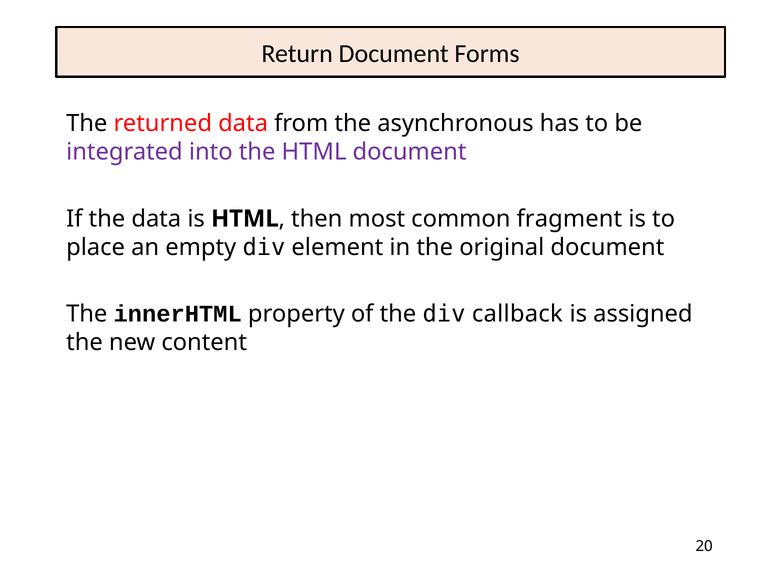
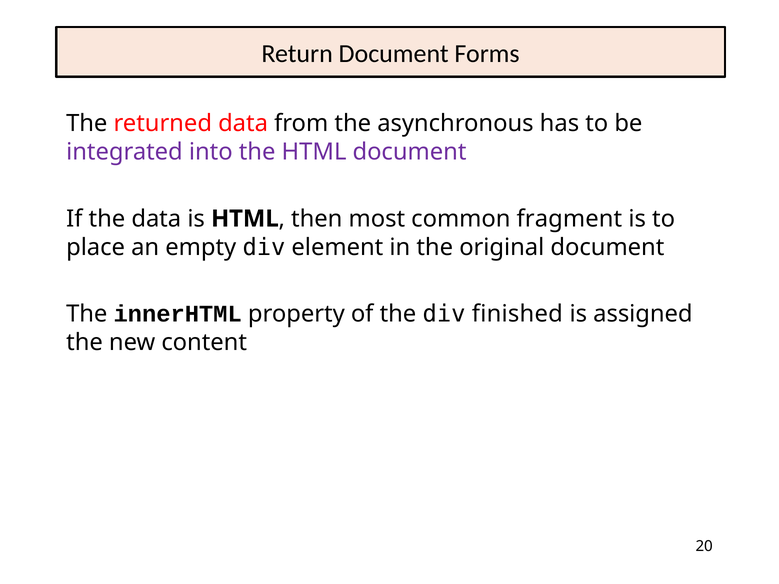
callback: callback -> finished (517, 314)
